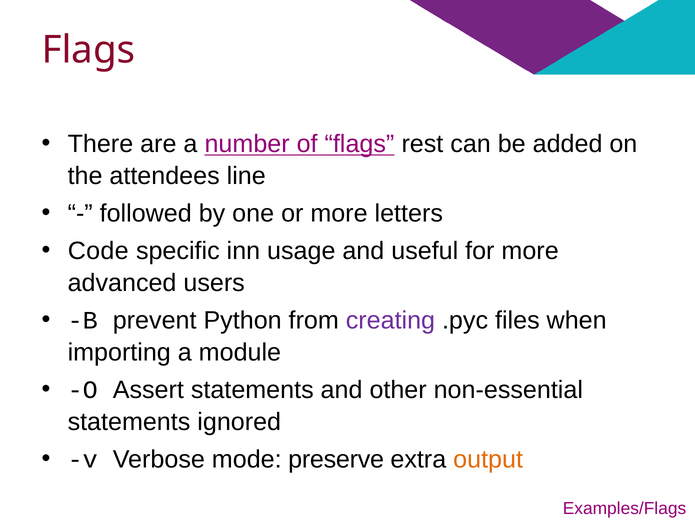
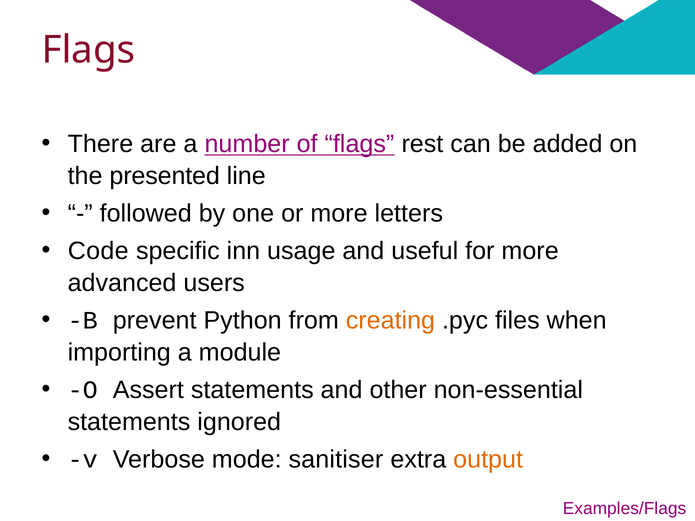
attendees: attendees -> presented (165, 176)
creating colour: purple -> orange (390, 320)
preserve: preserve -> sanitiser (336, 460)
